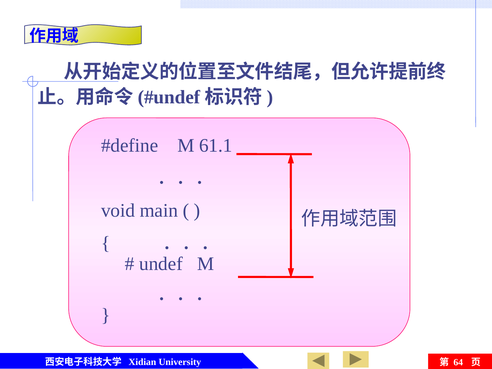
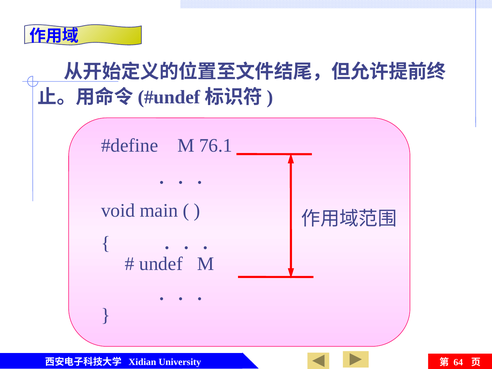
61.1: 61.1 -> 76.1 (216, 145)
